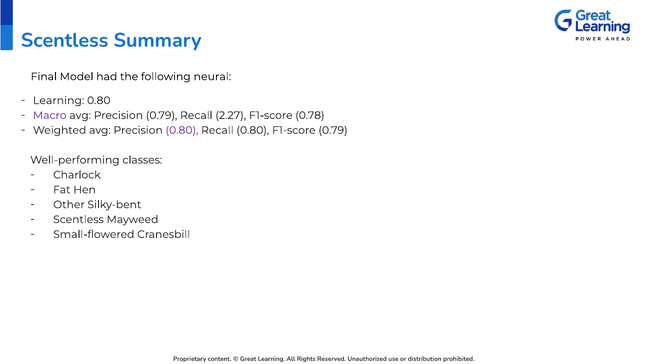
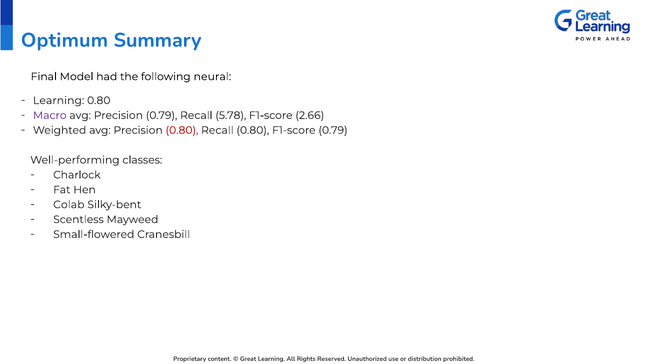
Scentless: Scentless -> Optimum (64, 40)
2.27: 2.27 -> 5.78 (231, 115)
0.78: 0.78 -> 2.66 (310, 115)
0.80 colour: purple -> red (182, 130)
Other: Other -> Colab (69, 205)
